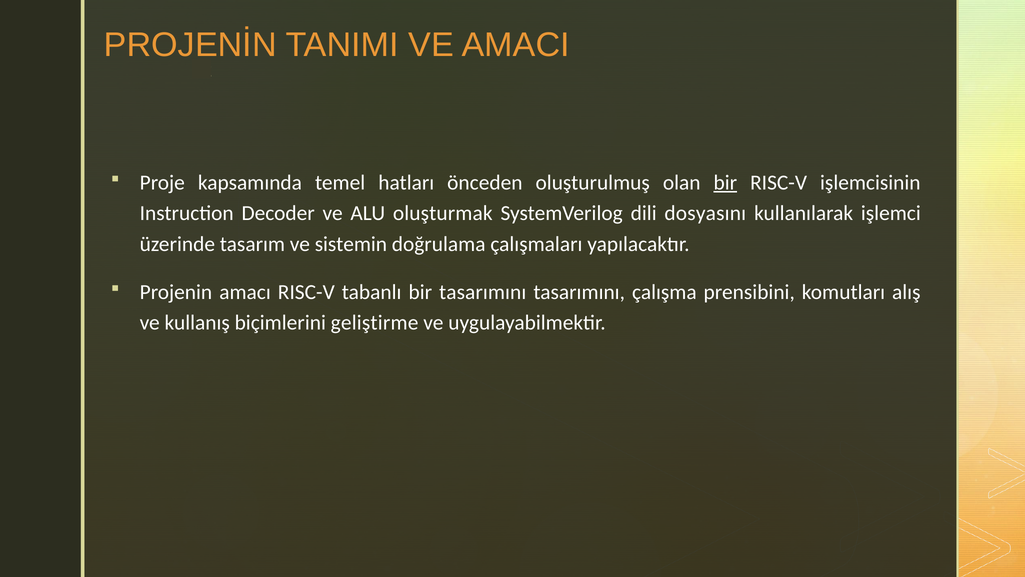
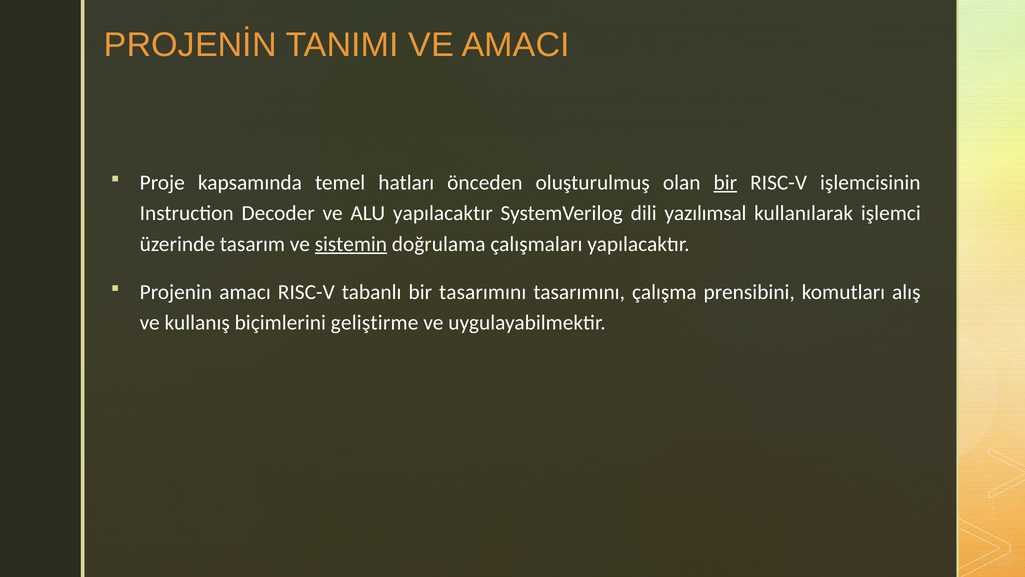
ALU oluşturmak: oluşturmak -> yapılacaktır (443, 213)
dosyasını: dosyasını -> yazılımsal (705, 213)
sistemin underline: none -> present (351, 244)
